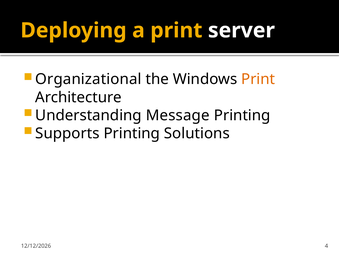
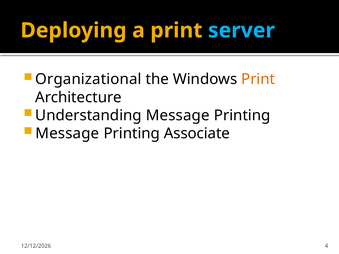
server colour: white -> light blue (241, 30)
Supports: Supports -> Message (67, 134)
Solutions: Solutions -> Associate (197, 134)
